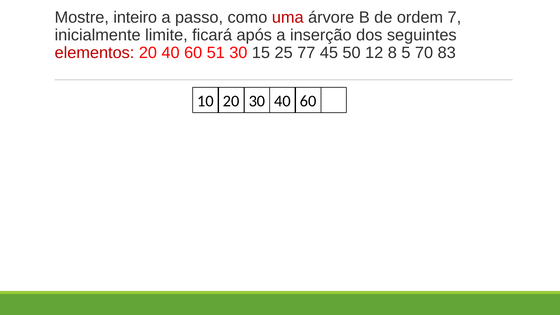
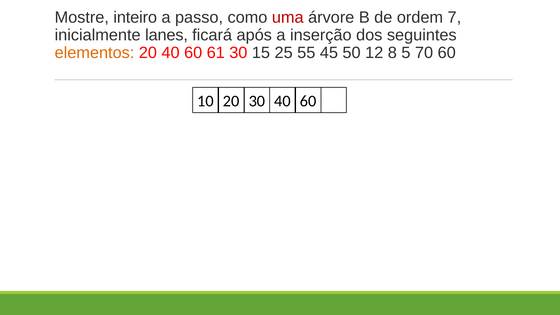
limite: limite -> lanes (166, 35)
elementos colour: red -> orange (94, 53)
51: 51 -> 61 (216, 53)
77: 77 -> 55 (306, 53)
70 83: 83 -> 60 (447, 53)
